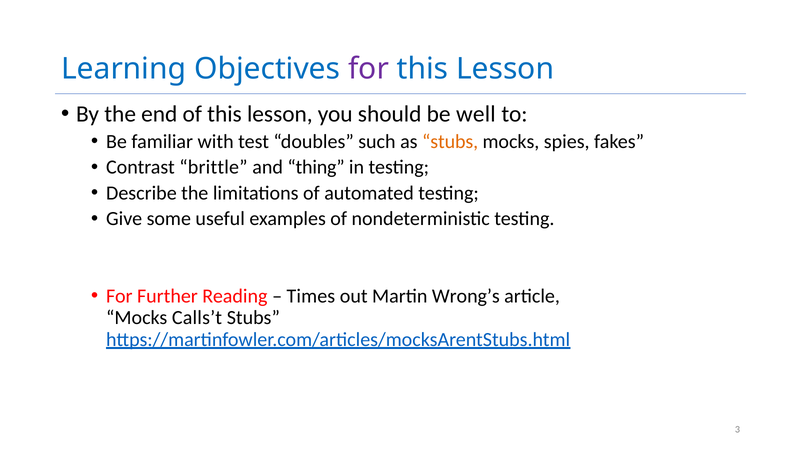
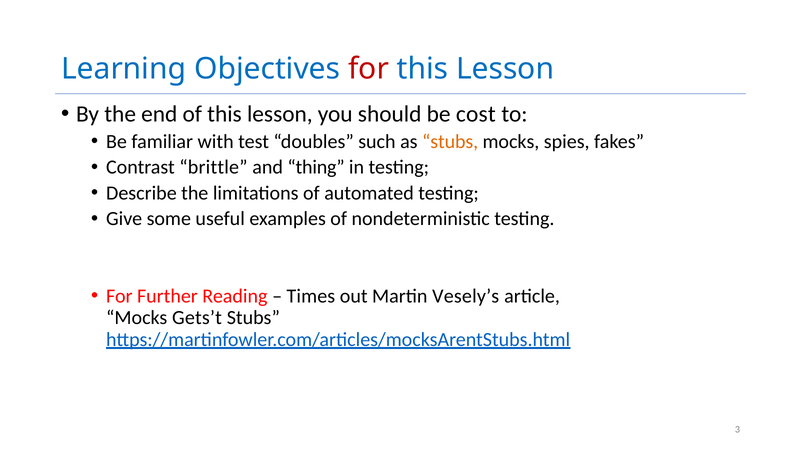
for colour: purple -> red (368, 69)
well: well -> cost (476, 114)
Wrong’s: Wrong’s -> Vesely’s (466, 296)
Calls’t: Calls’t -> Gets’t (197, 318)
